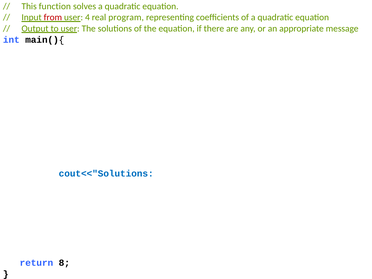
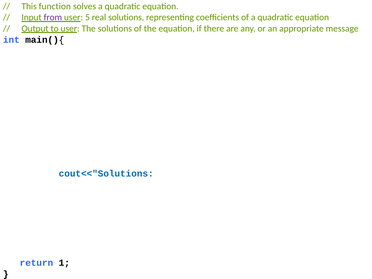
from colour: red -> purple (53, 17)
4: 4 -> 5 (87, 17)
real program: program -> solutions (126, 17)
8: 8 -> 1 (64, 263)
